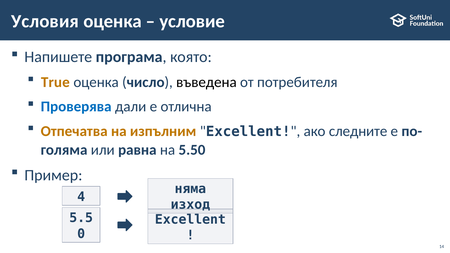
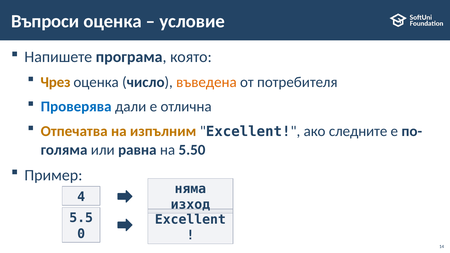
Условия: Условия -> Въпроси (45, 21)
True: True -> Чрез (55, 82)
въведена colour: black -> orange (206, 82)
